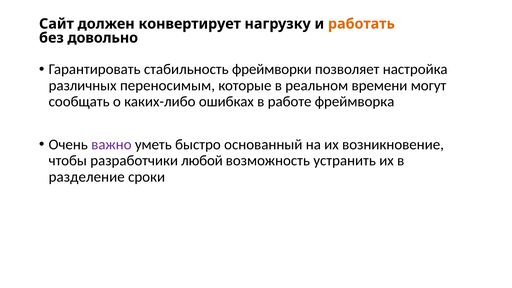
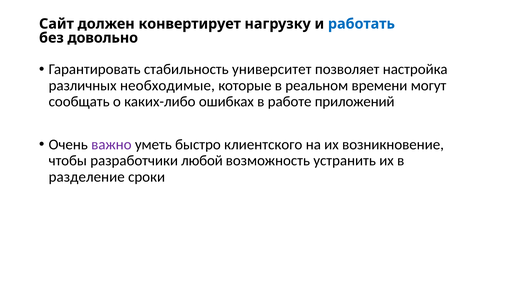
работать colour: orange -> blue (361, 24)
фреймворки: фреймворки -> университет (272, 69)
переносимым: переносимым -> необходимые (167, 85)
фреймворка: фреймворка -> приложений (355, 102)
основанный: основанный -> клиентского (263, 145)
